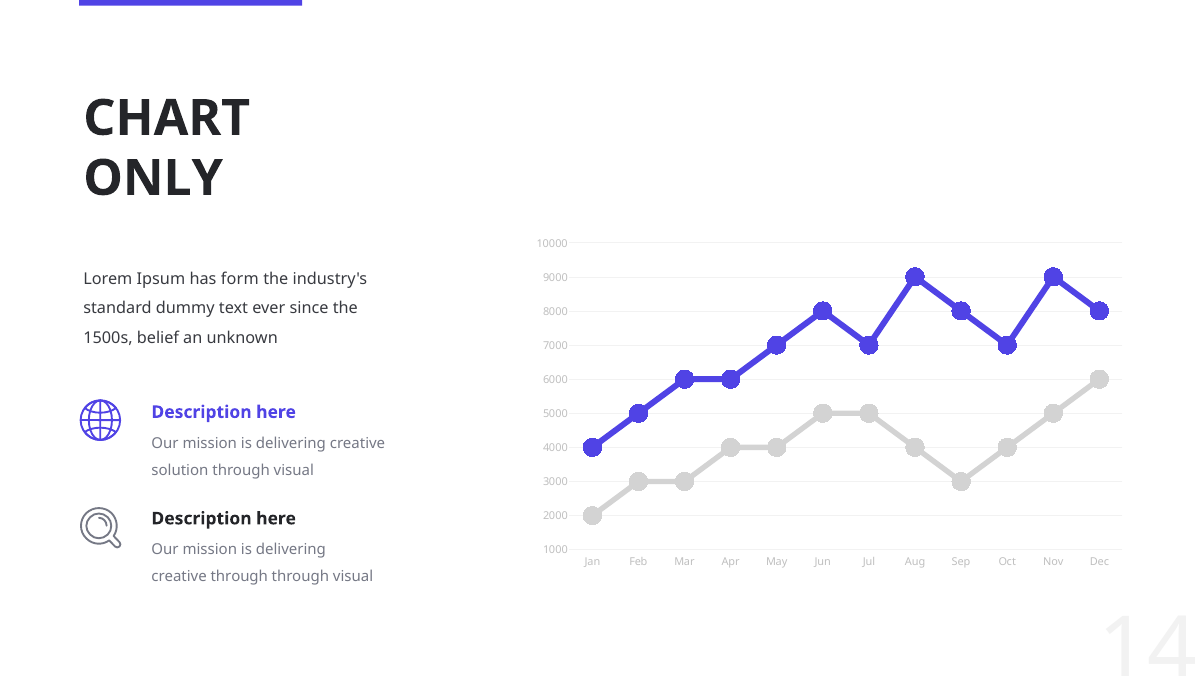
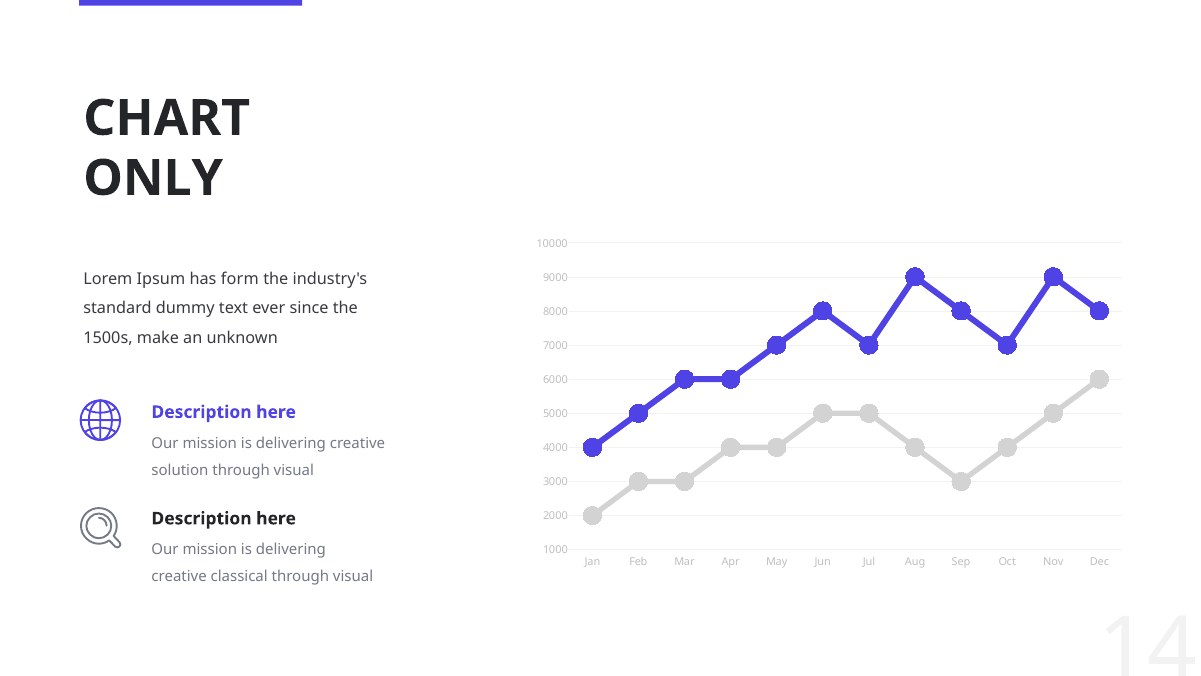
belief: belief -> make (158, 338)
creative through: through -> classical (239, 577)
